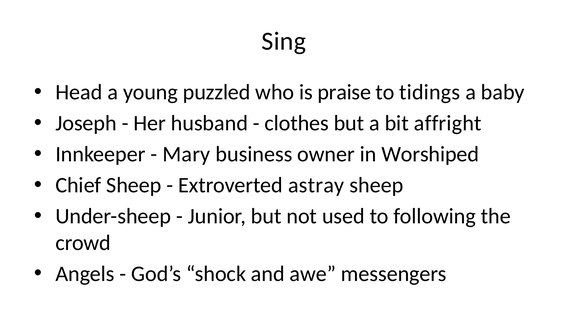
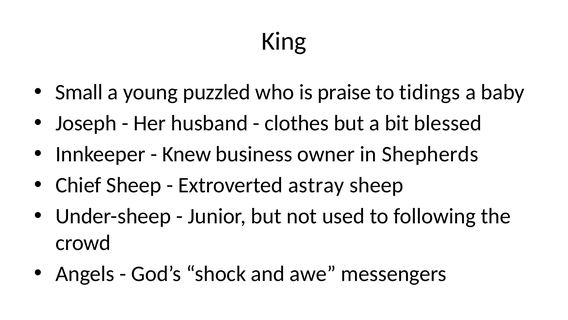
Sing: Sing -> King (284, 41)
Head: Head -> Small (79, 92)
affright: affright -> blessed (448, 123)
Mary: Mary -> Knew (187, 154)
Worshiped: Worshiped -> Shepherds (430, 154)
